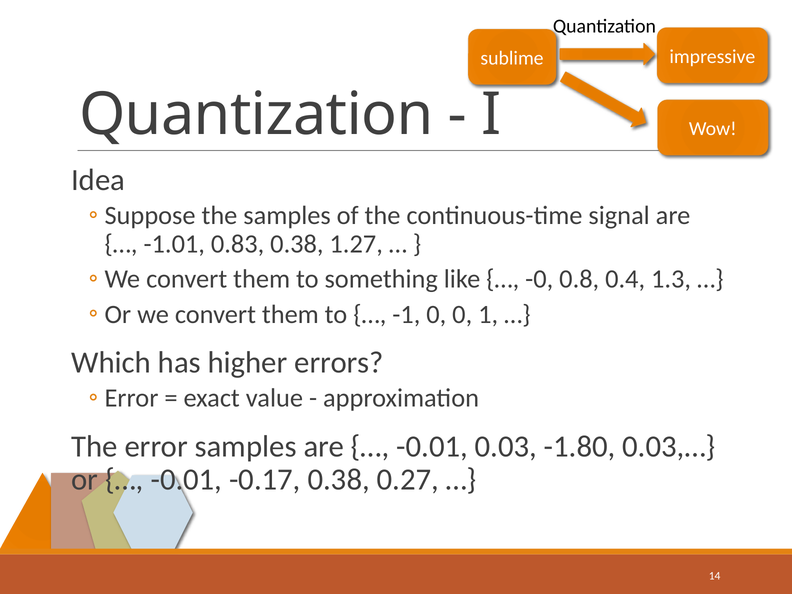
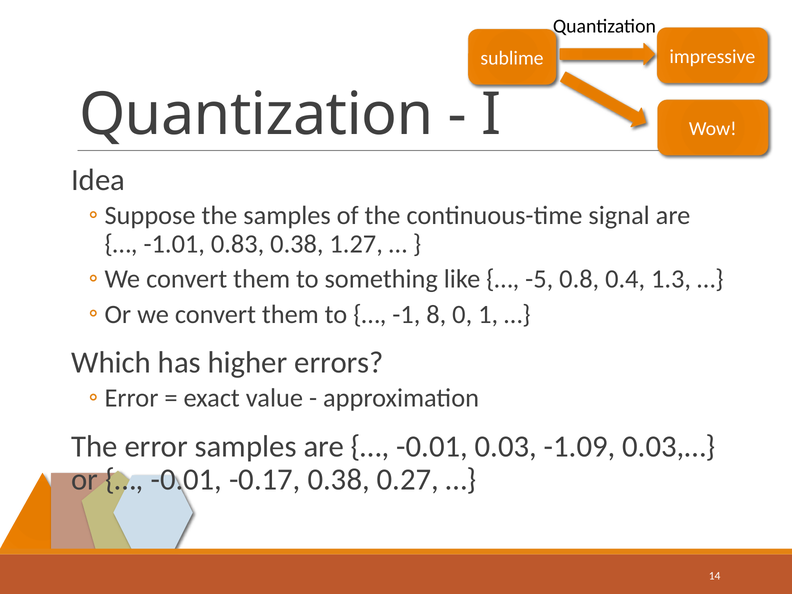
-0: -0 -> -5 (539, 279)
-1 0: 0 -> 8 (436, 314)
-1.80: -1.80 -> -1.09 (580, 446)
